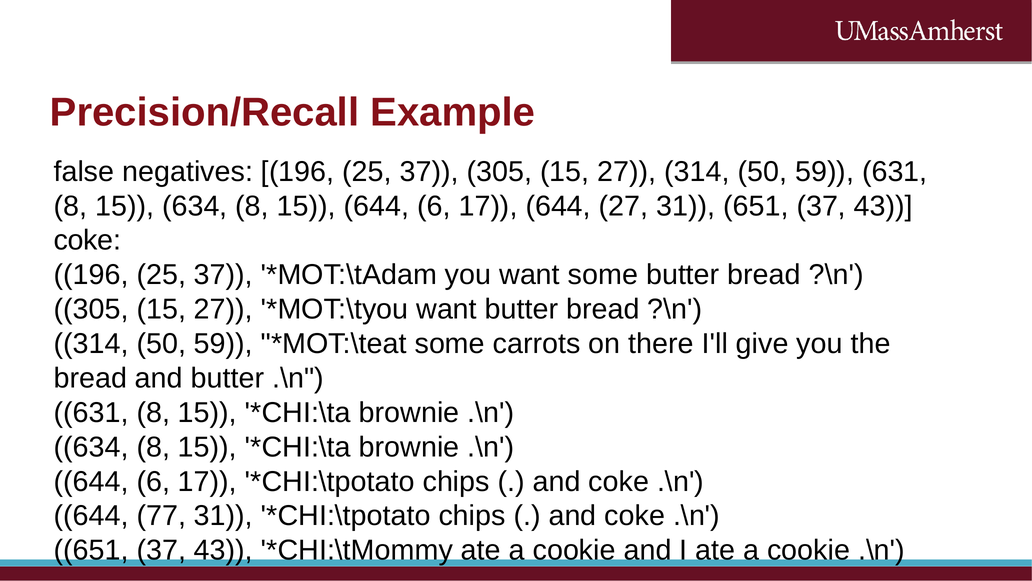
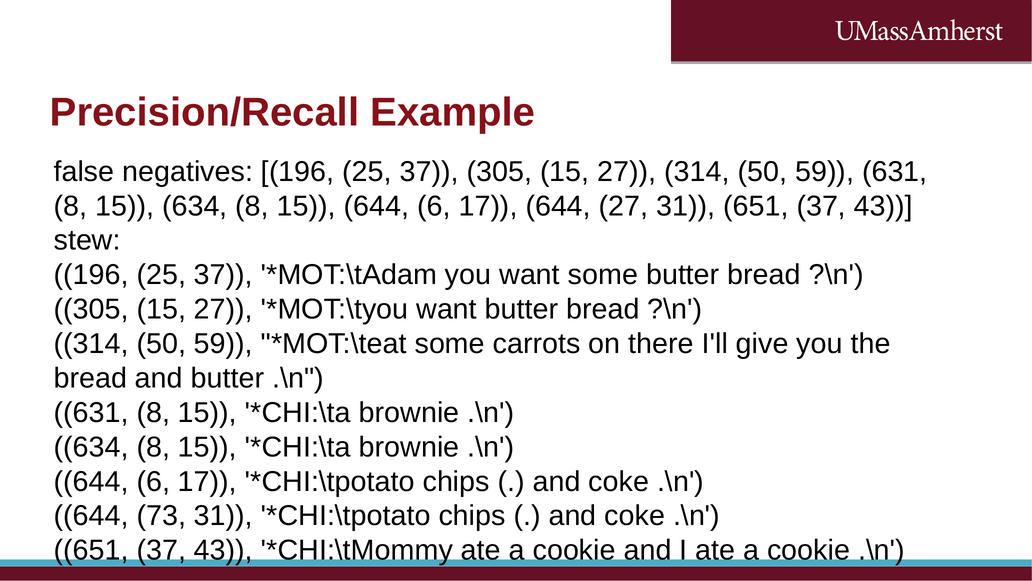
coke: coke -> stew (87, 240)
77: 77 -> 73 (161, 516)
